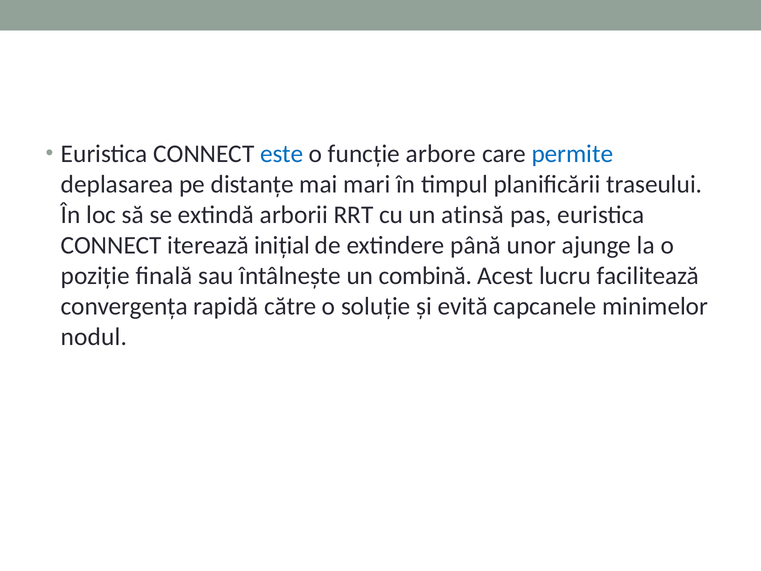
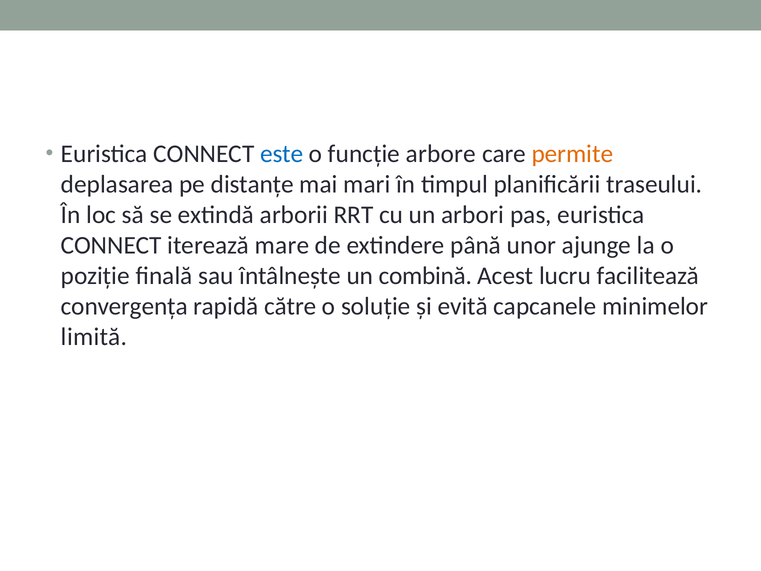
permite colour: blue -> orange (572, 154)
atinsă: atinsă -> arbori (473, 215)
inițial: inițial -> mare (282, 245)
nodul: nodul -> limită (94, 337)
